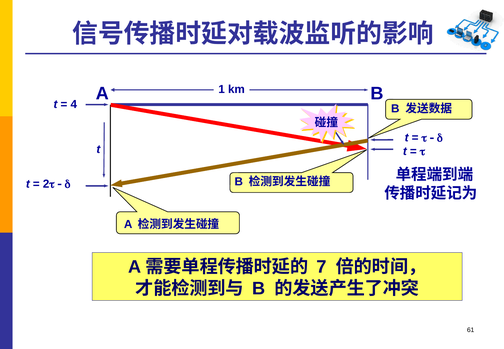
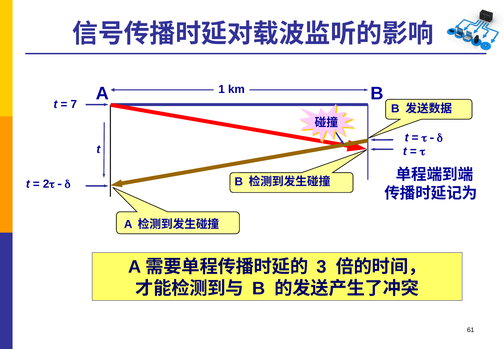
4: 4 -> 7 (74, 104)
7: 7 -> 3 (322, 267)
